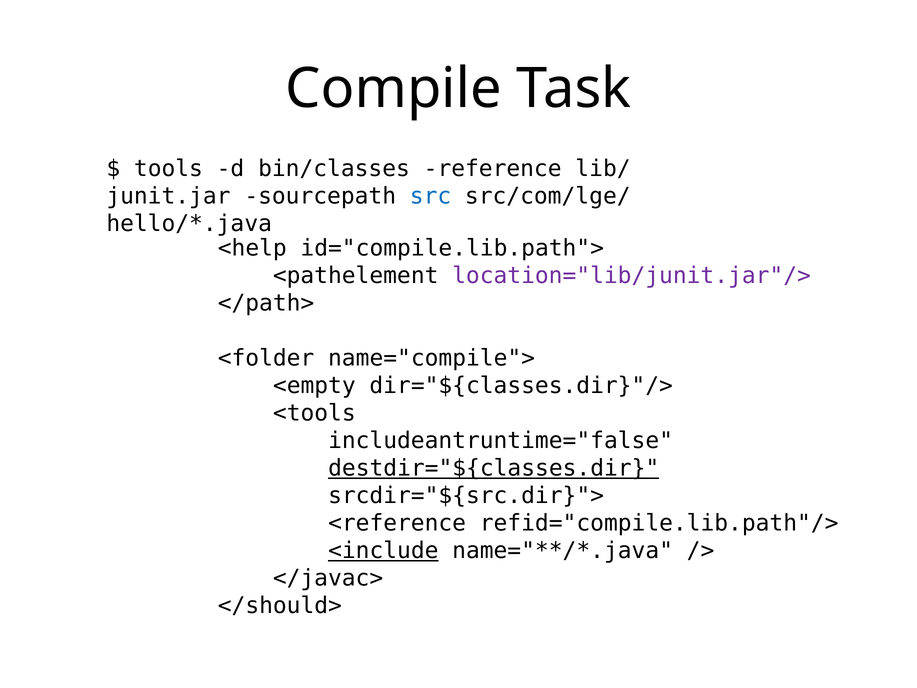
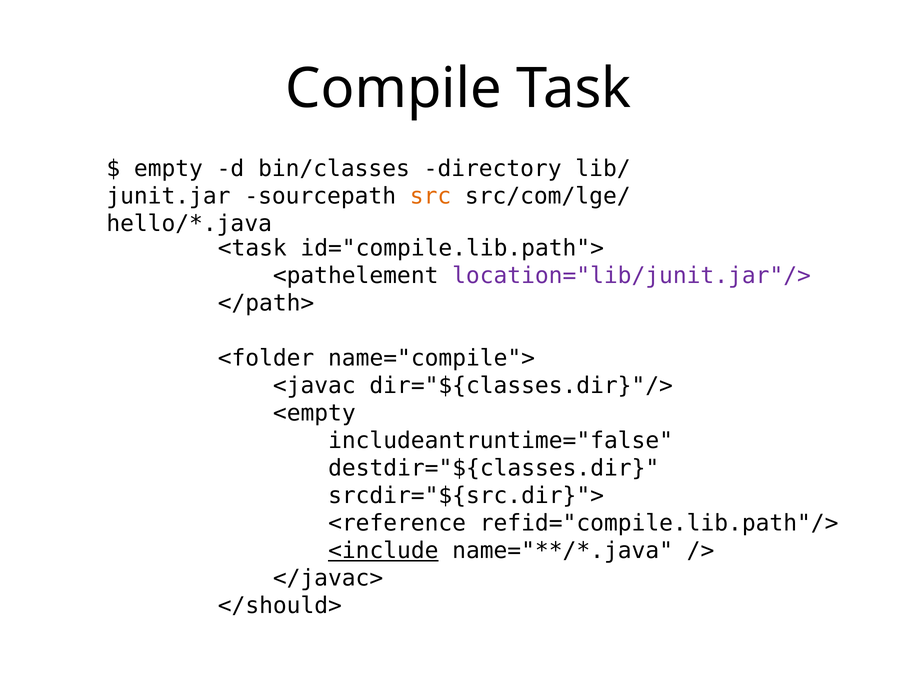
tools: tools -> empty (168, 169)
reference: reference -> directory (493, 169)
src colour: blue -> orange (431, 196)
<help: <help -> <task (252, 248)
<empty: <empty -> <javac (314, 386)
<tools: <tools -> <empty (314, 413)
destdir="${classes.dir underline: present -> none (494, 468)
